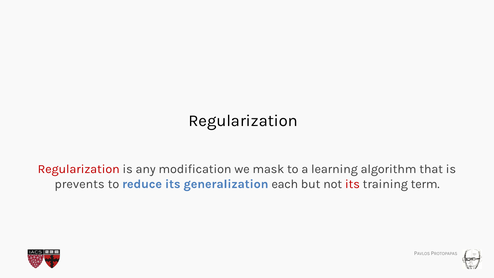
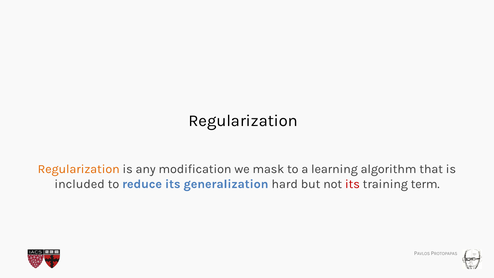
Regularization colour: red -> orange (79, 169)
prevents: prevents -> included (80, 184)
each: each -> hard (285, 184)
